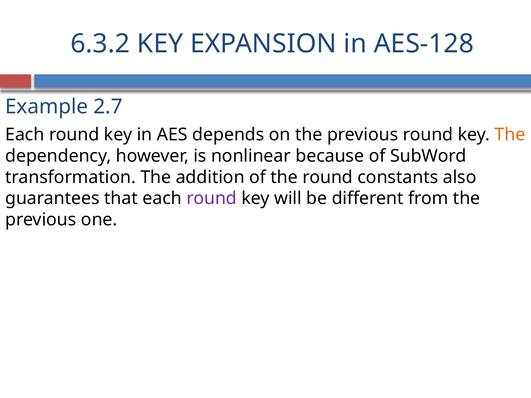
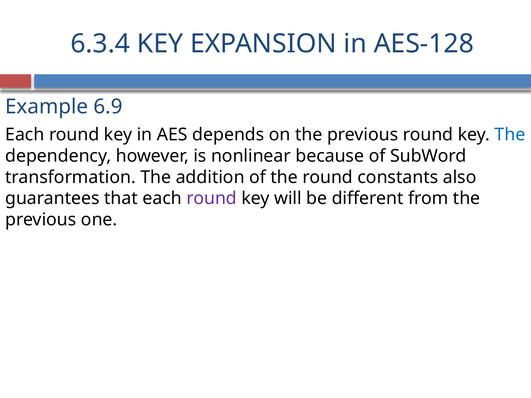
6.3.2: 6.3.2 -> 6.3.4 (100, 44)
2.7: 2.7 -> 6.9 (108, 107)
The colour: orange -> blue (510, 135)
